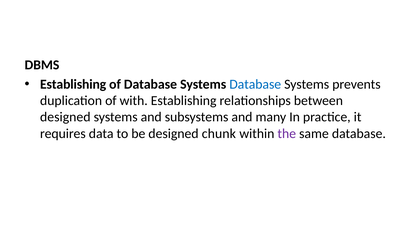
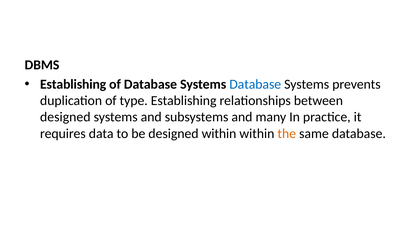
with: with -> type (134, 101)
designed chunk: chunk -> within (219, 134)
the colour: purple -> orange (287, 134)
